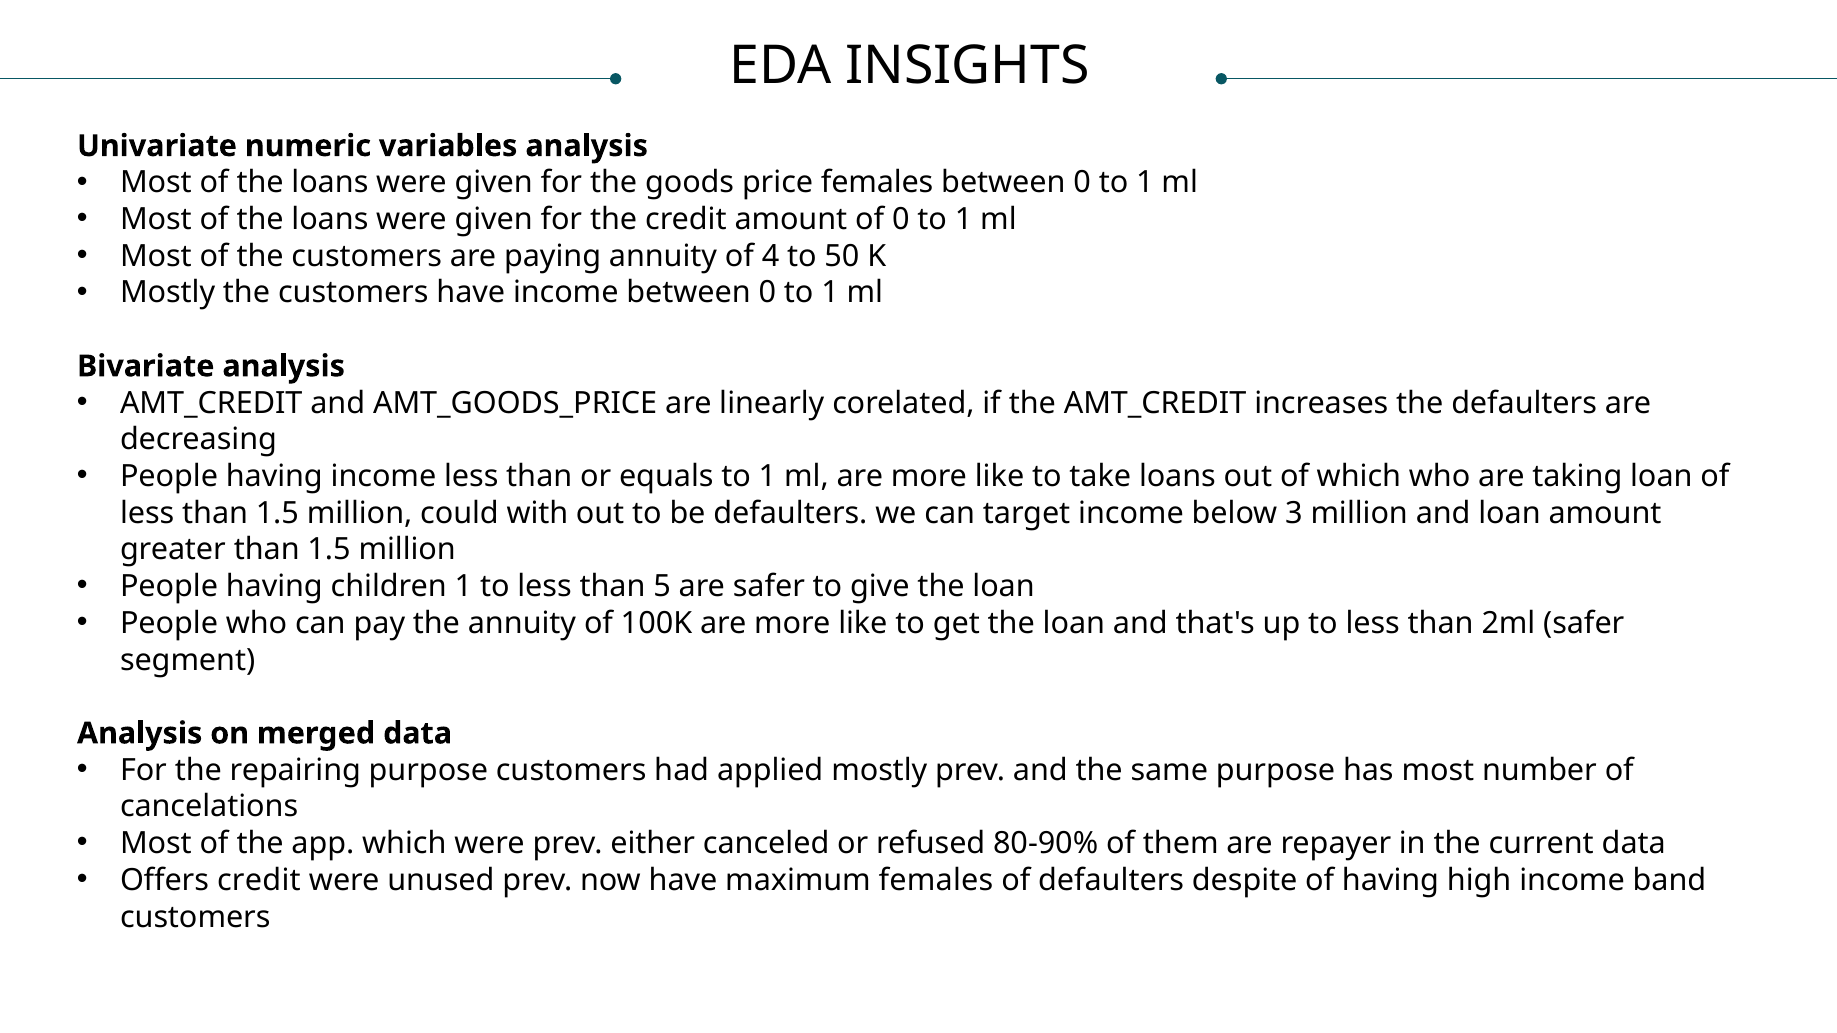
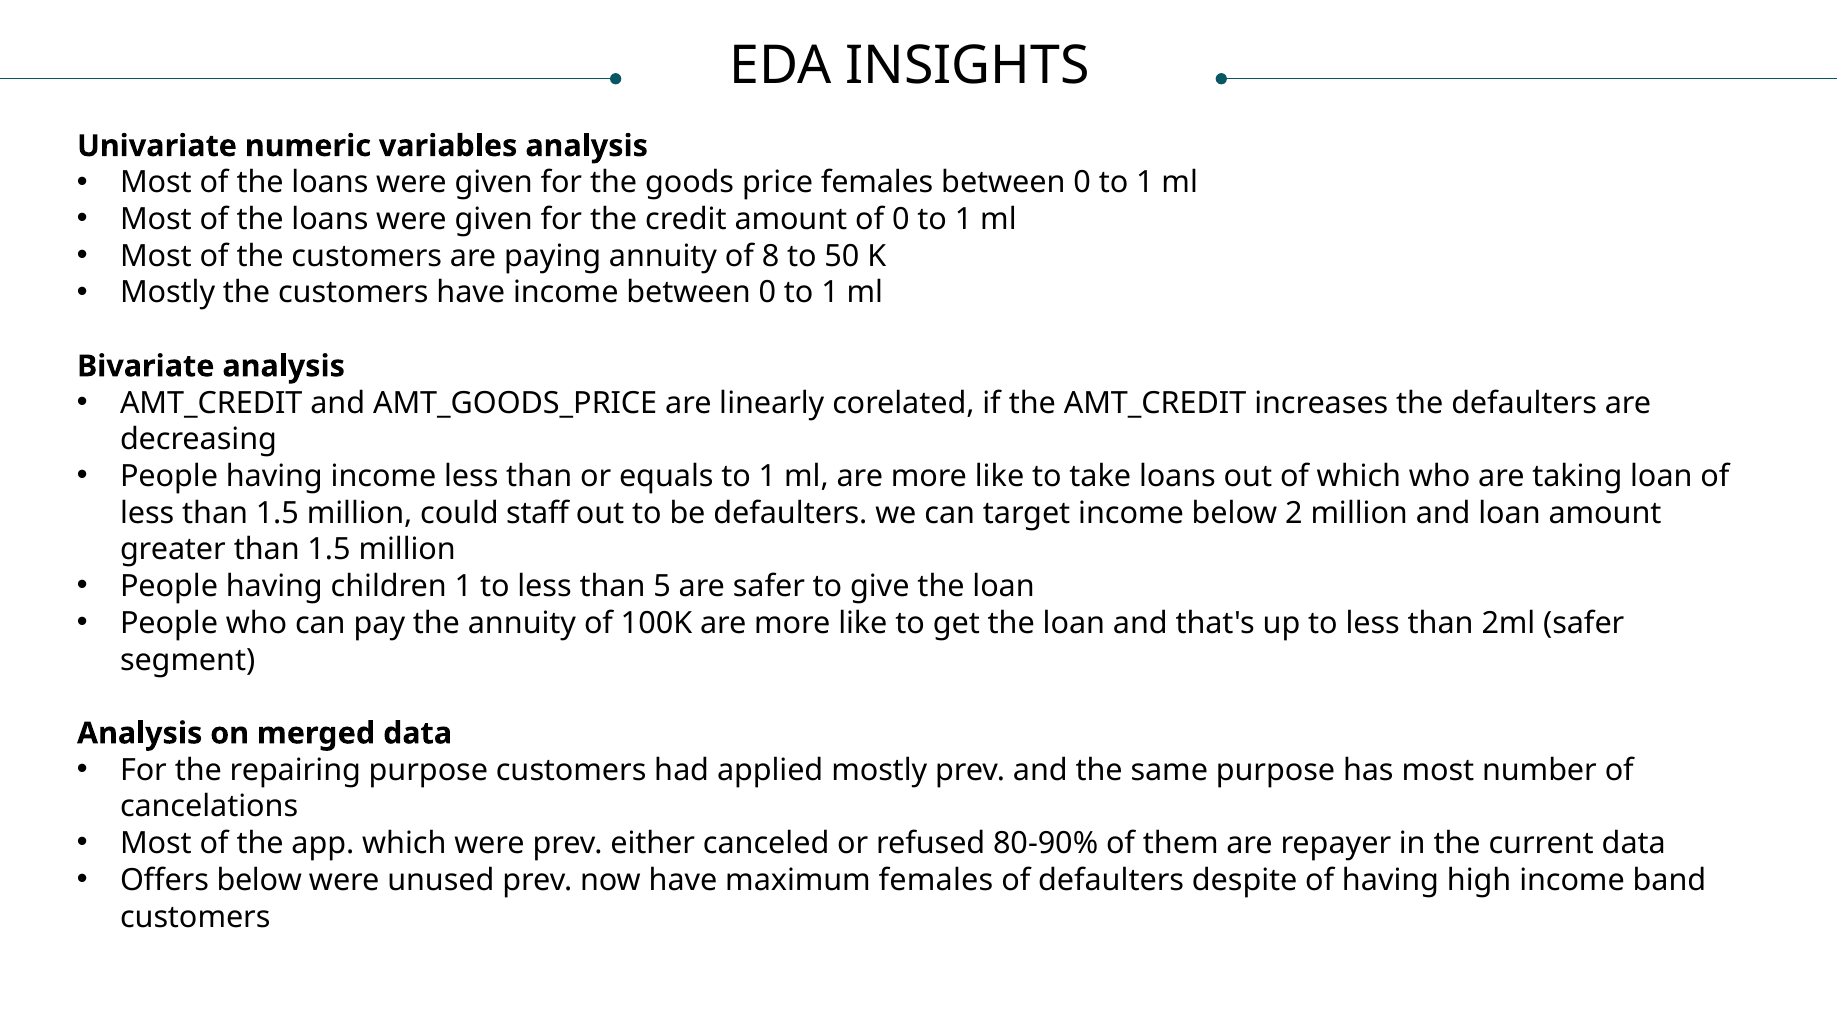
4: 4 -> 8 (771, 256)
with: with -> staff (538, 513)
3: 3 -> 2 (1294, 513)
Offers credit: credit -> below (259, 880)
